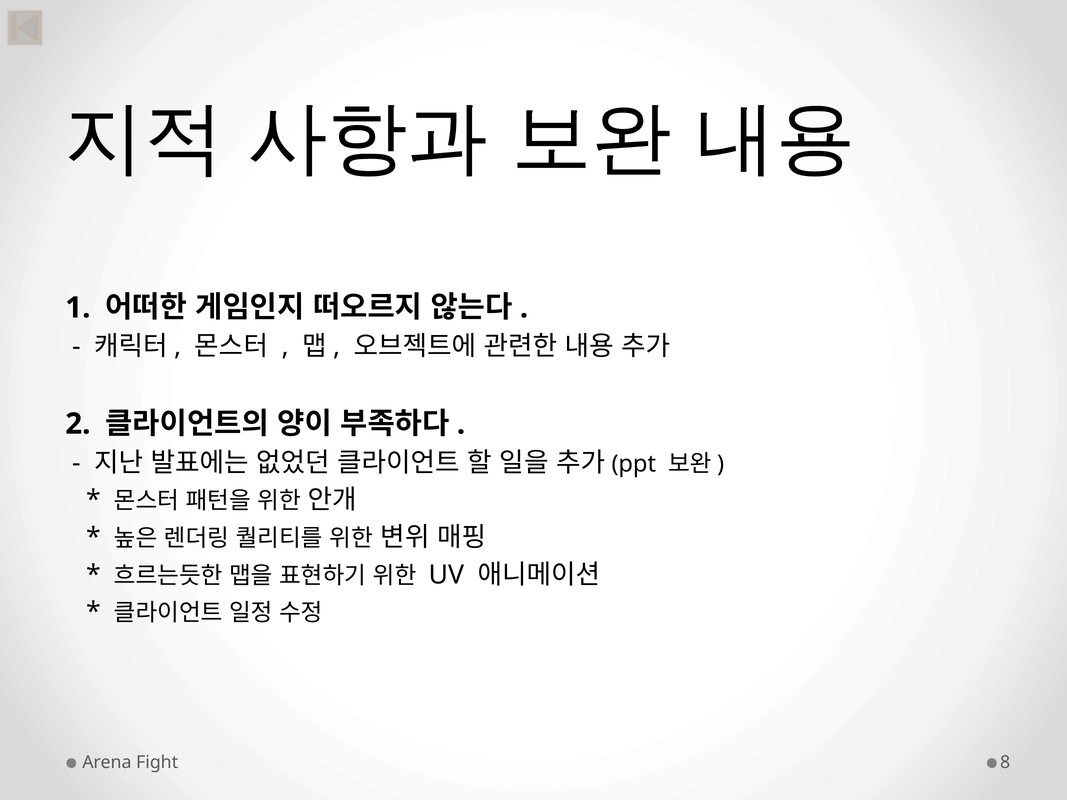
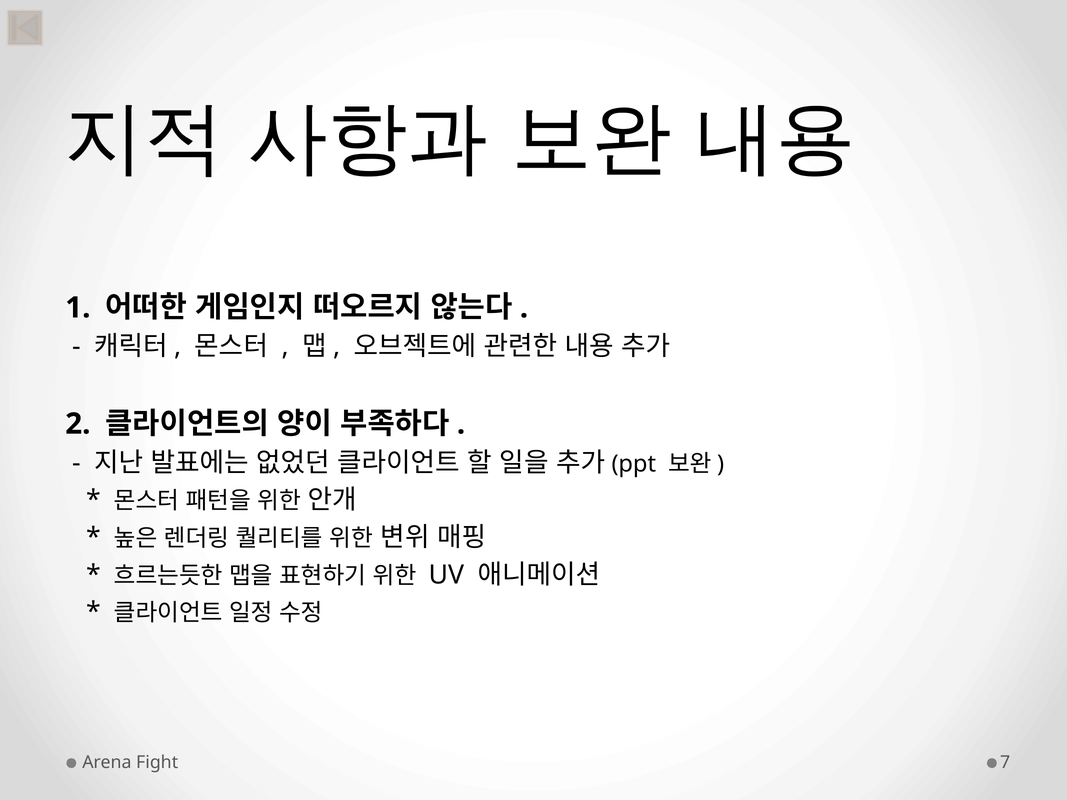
8: 8 -> 7 (1005, 763)
